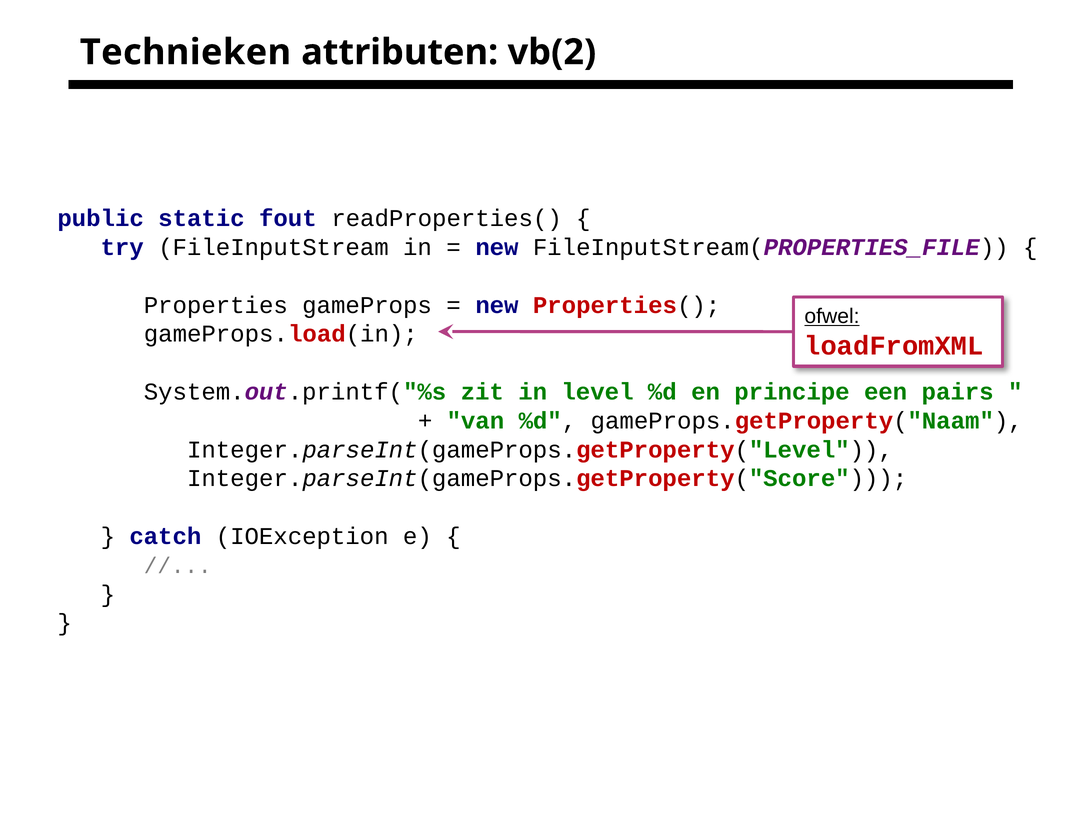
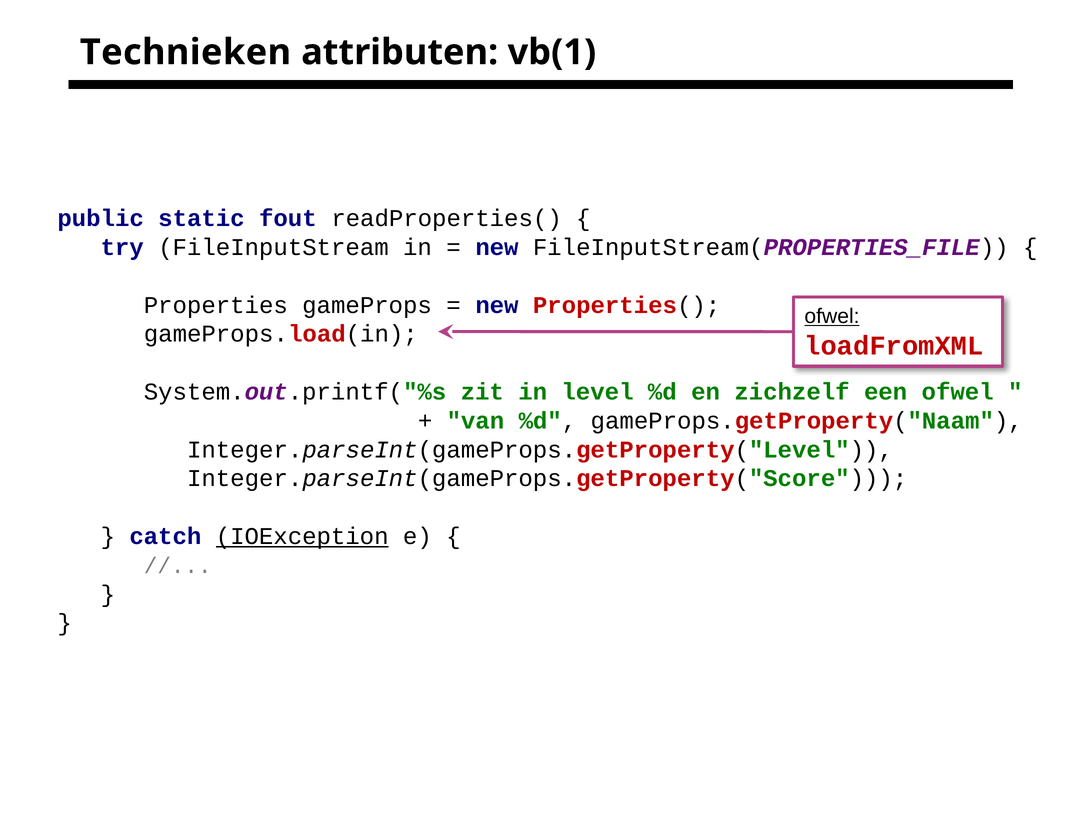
vb(2: vb(2 -> vb(1 (552, 52)
principe: principe -> zichzelf (792, 392)
een pairs: pairs -> ofwel (958, 392)
IOException underline: none -> present (302, 536)
